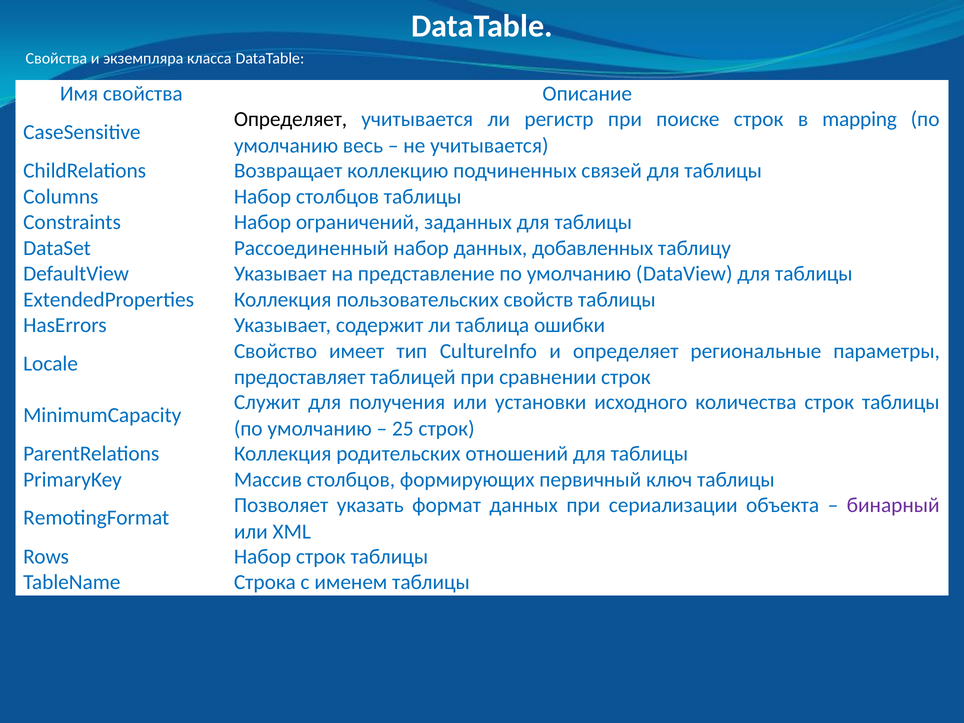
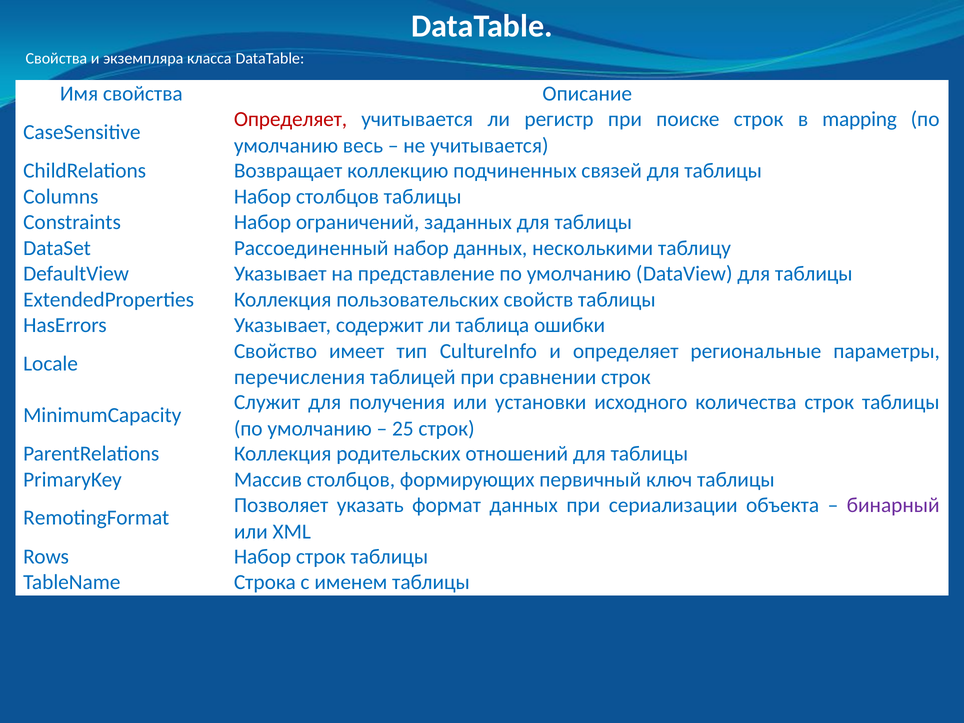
Определяет colour: black -> red (291, 119)
добавленных: добавленных -> несколькими (593, 248)
предоставляет: предоставляет -> перечисления (300, 377)
